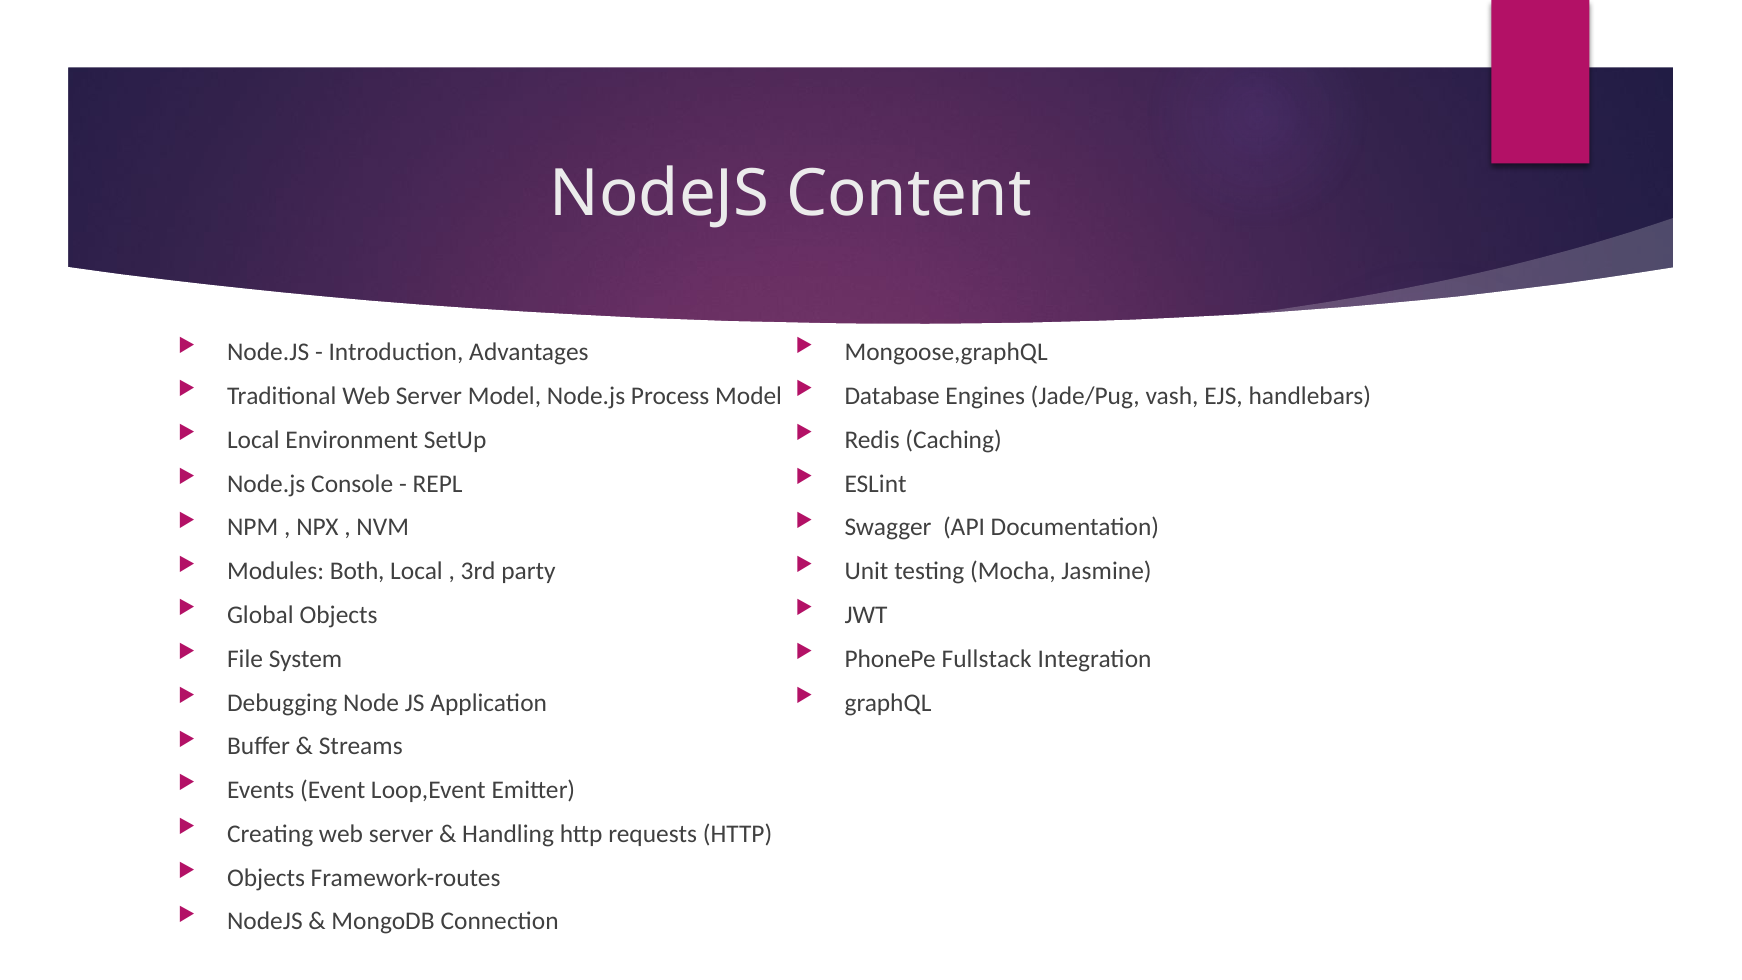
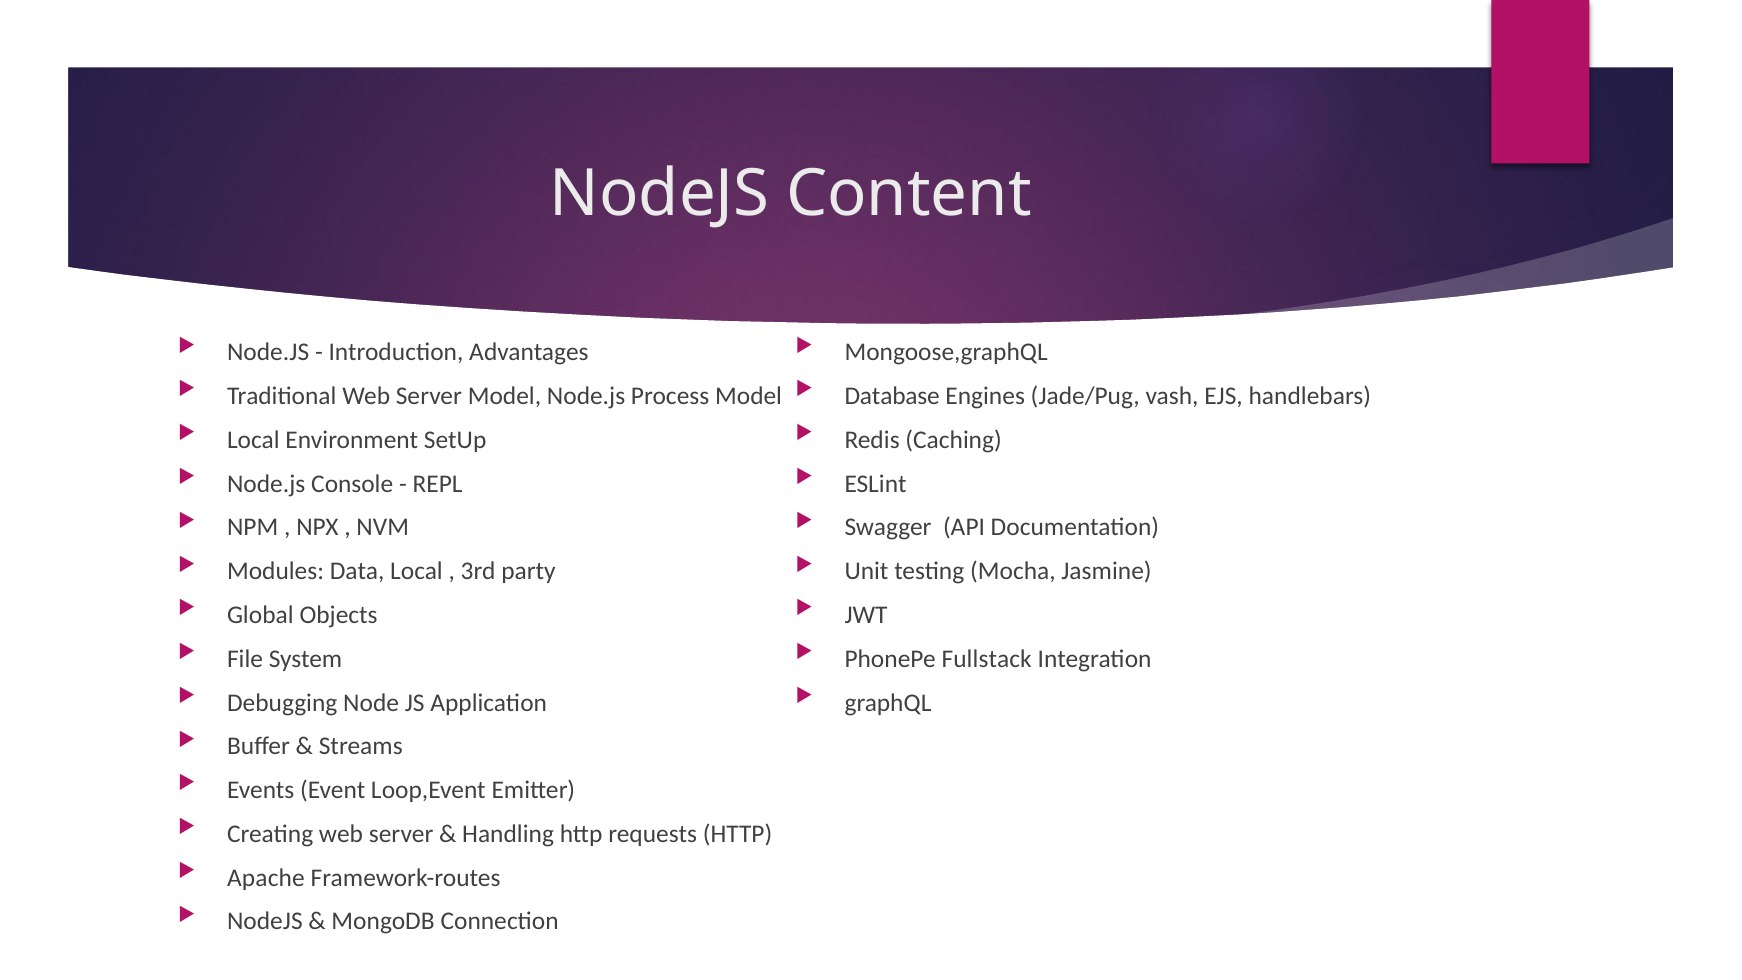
Both: Both -> Data (357, 571)
Objects: Objects -> Apache (266, 878)
